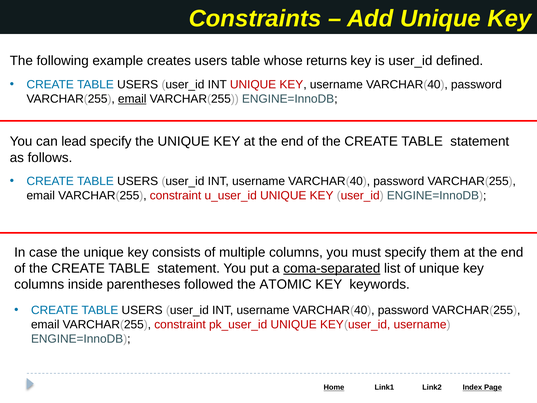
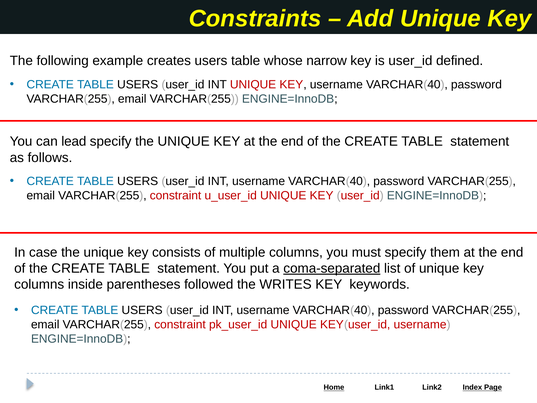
returns: returns -> narrow (327, 61)
email underline: present -> none (132, 99)
ATOMIC: ATOMIC -> WRITES (286, 284)
